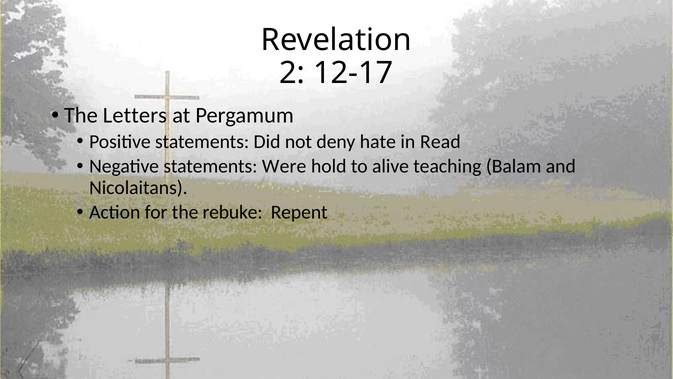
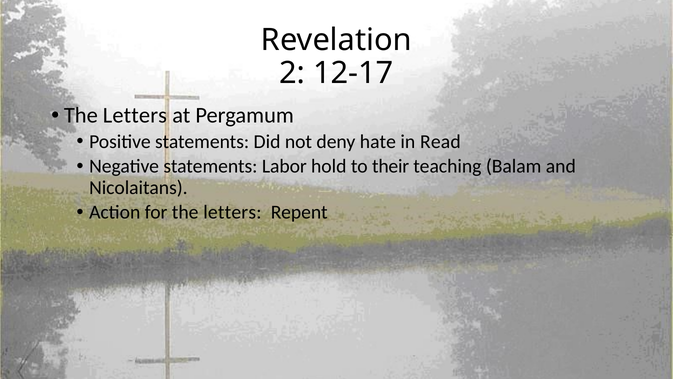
Were: Were -> Labor (284, 166)
alive: alive -> their (391, 166)
for the rebuke: rebuke -> letters (232, 212)
